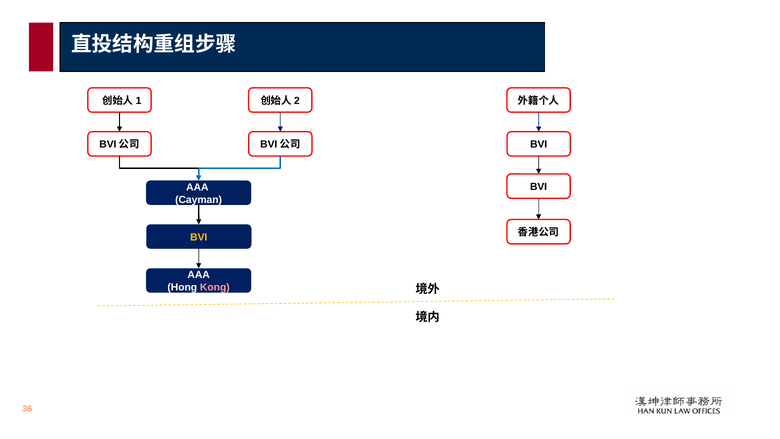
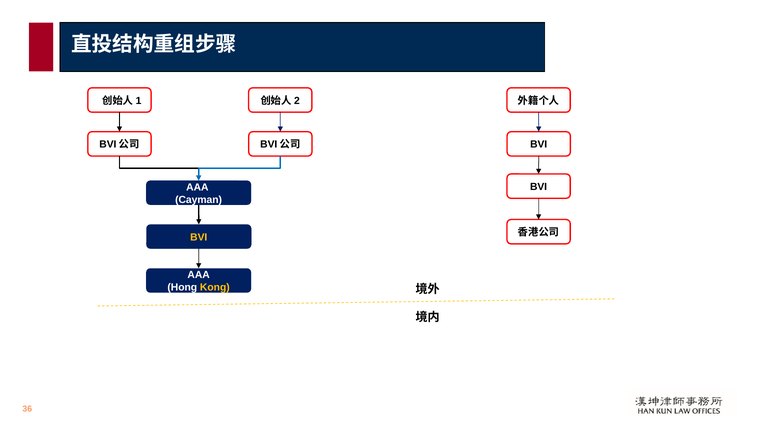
Kong colour: pink -> yellow (215, 287)
